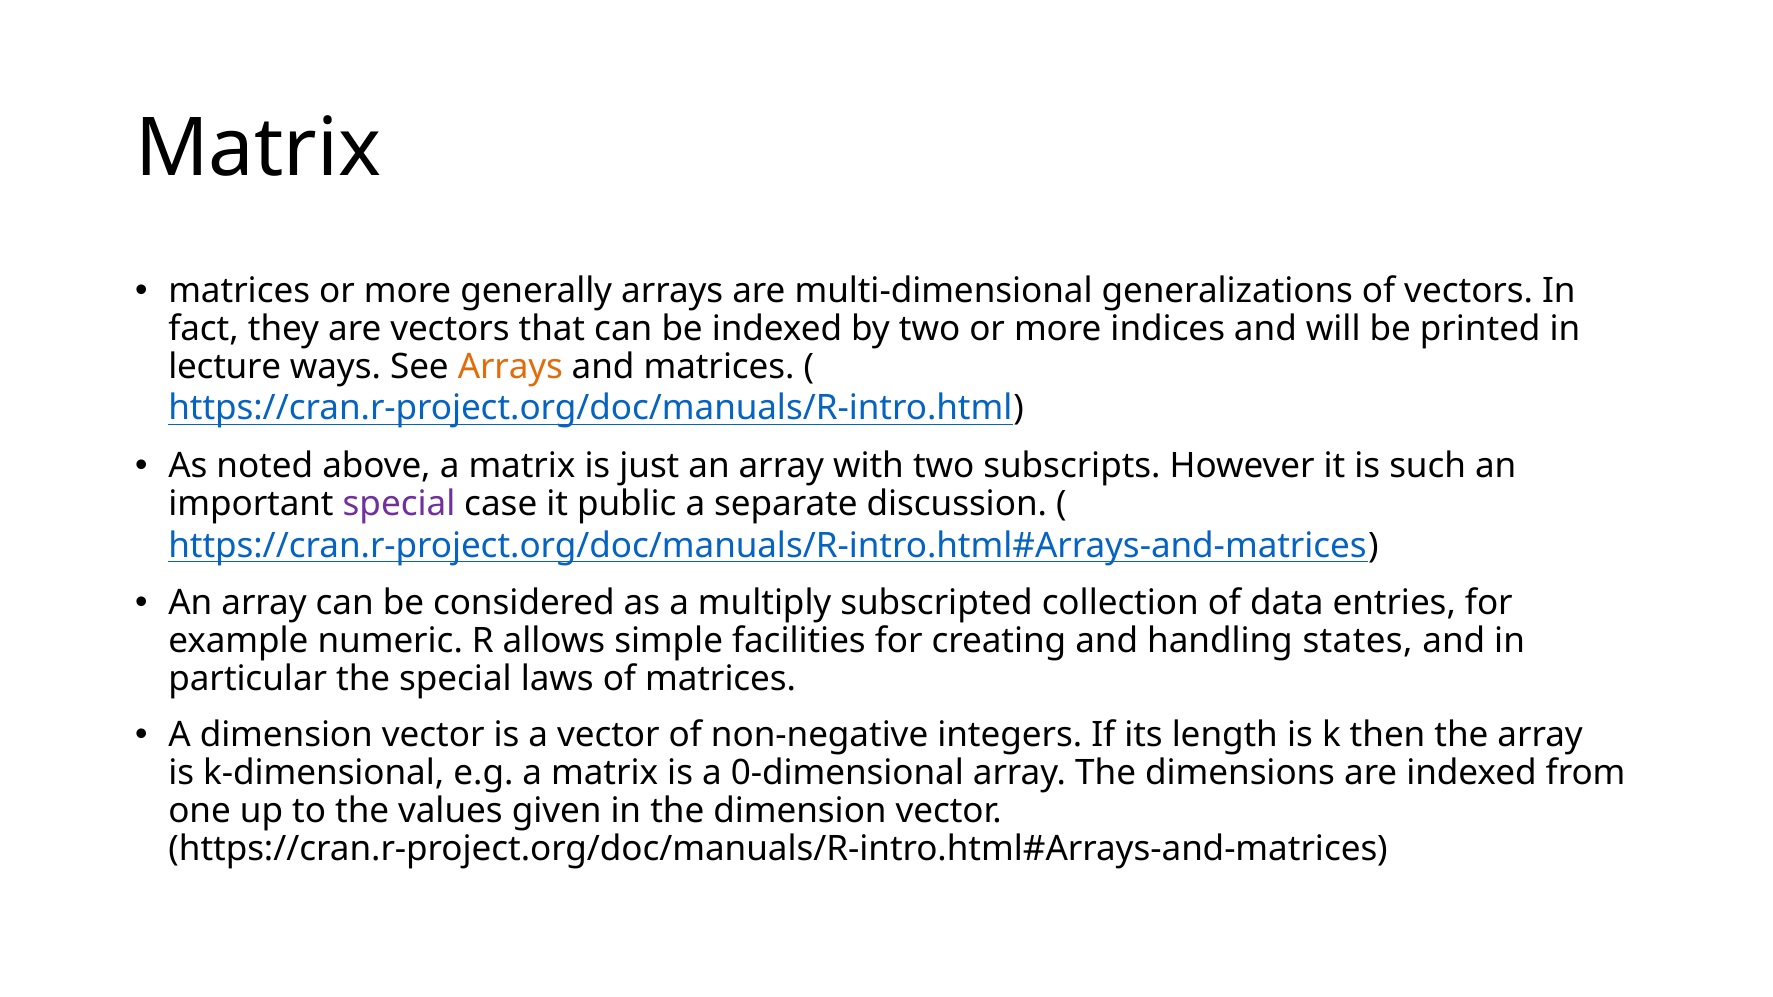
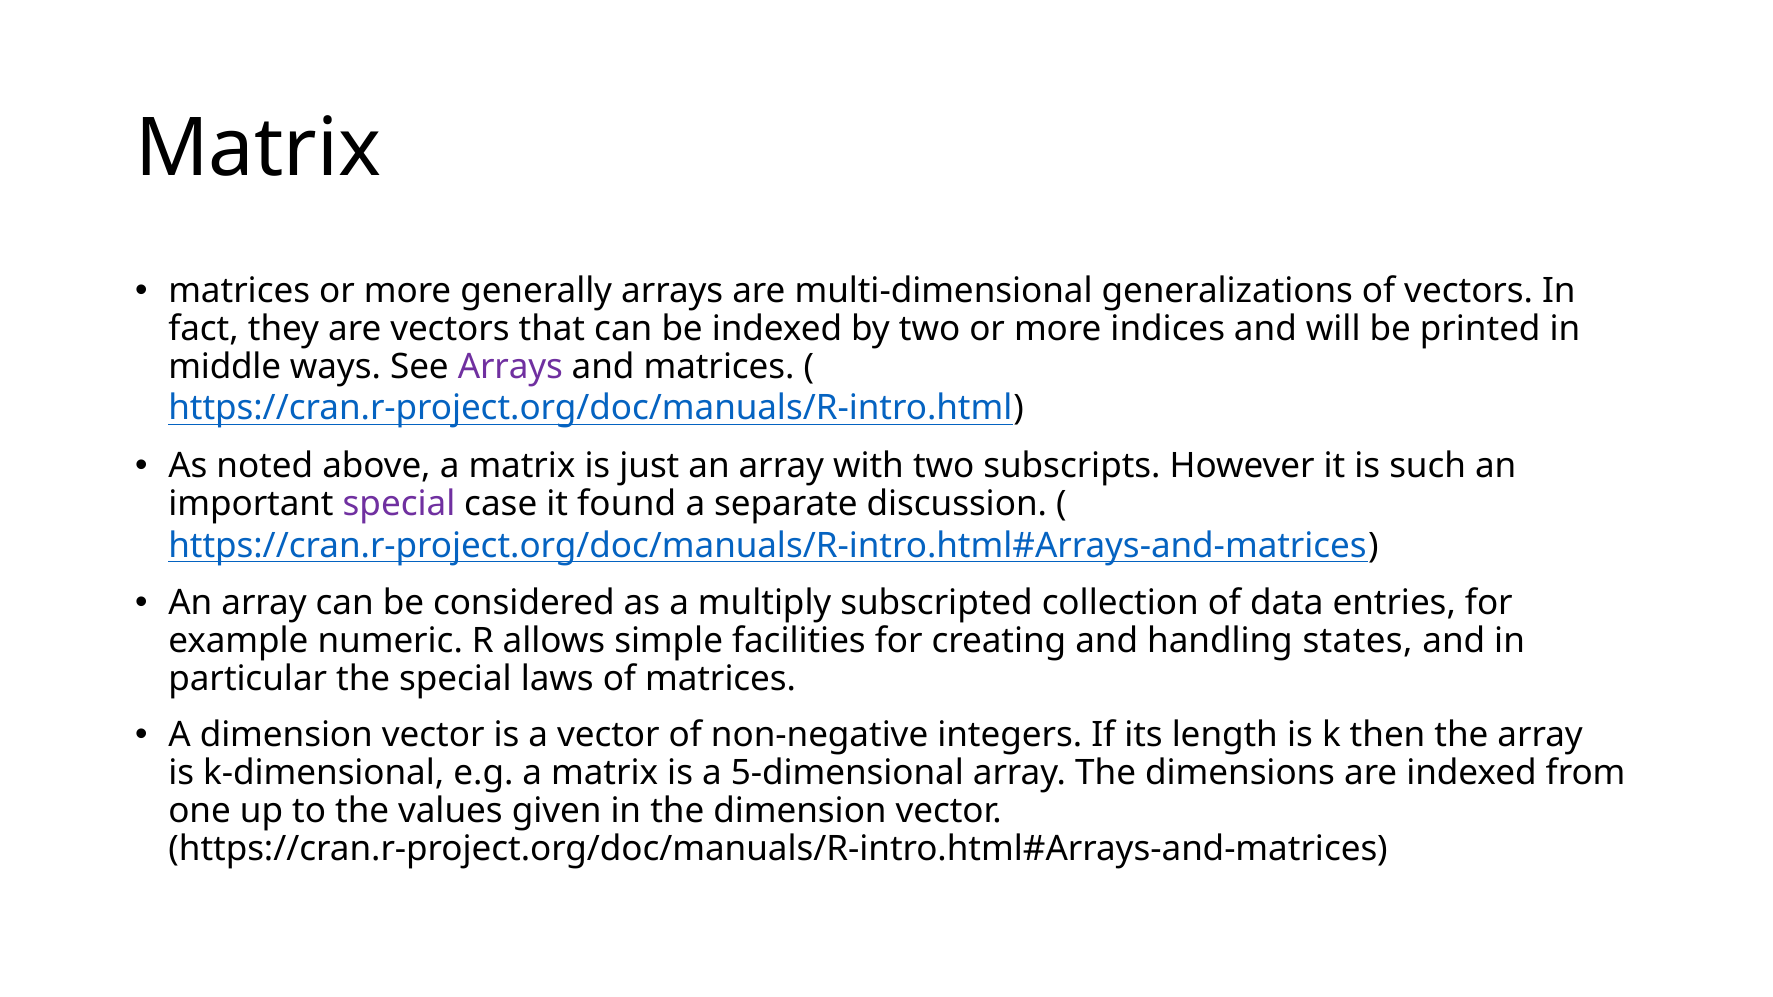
lecture: lecture -> middle (225, 367)
Arrays colour: orange -> purple (510, 367)
public: public -> found (627, 504)
0-dimensional: 0-dimensional -> 5-dimensional (847, 773)
